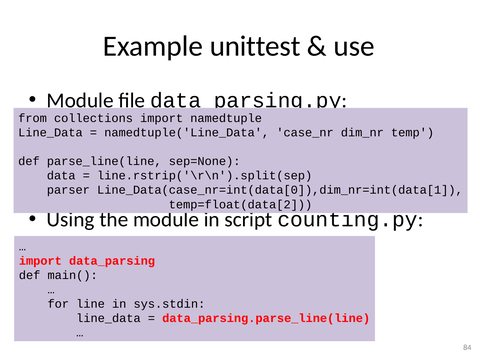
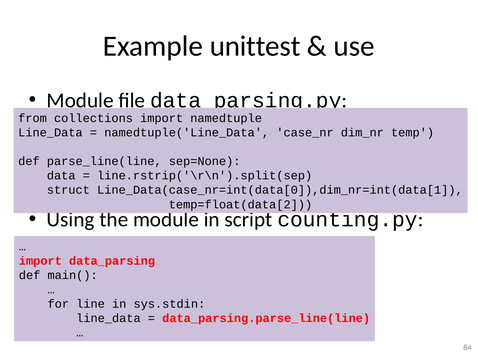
parser: parser -> struct (68, 190)
